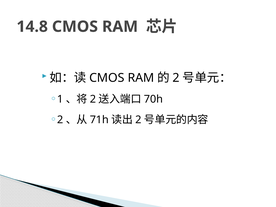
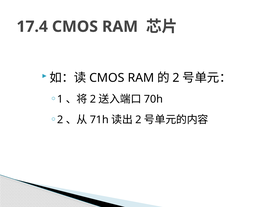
14.8: 14.8 -> 17.4 (32, 27)
